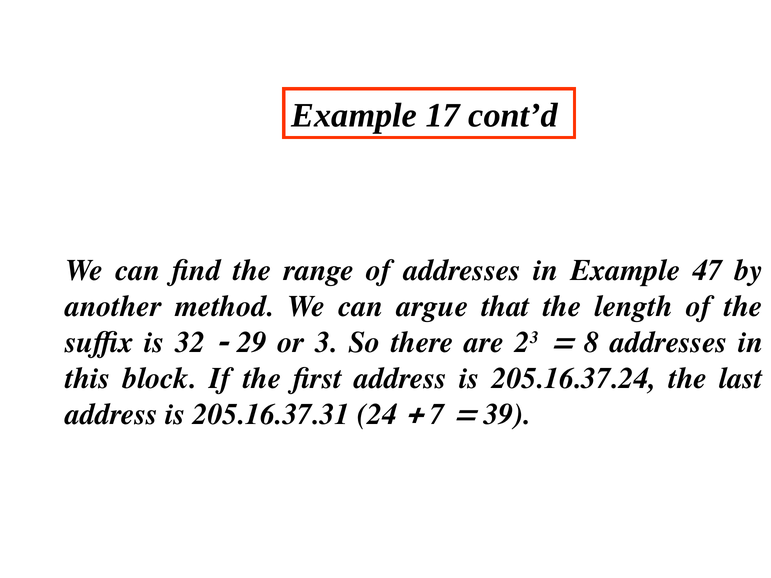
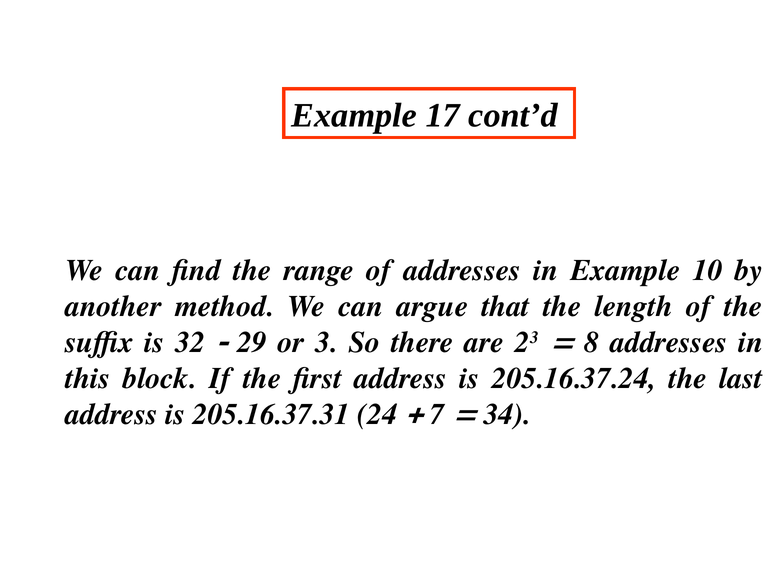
47: 47 -> 10 (708, 270)
39: 39 -> 34 (507, 414)
